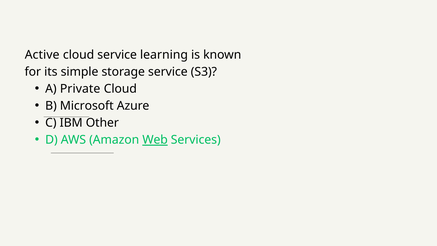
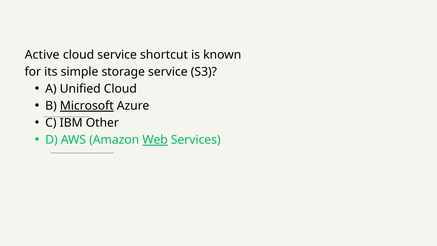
learning: learning -> shortcut (164, 55)
Private: Private -> Unified (80, 89)
Microsoft underline: none -> present (87, 106)
